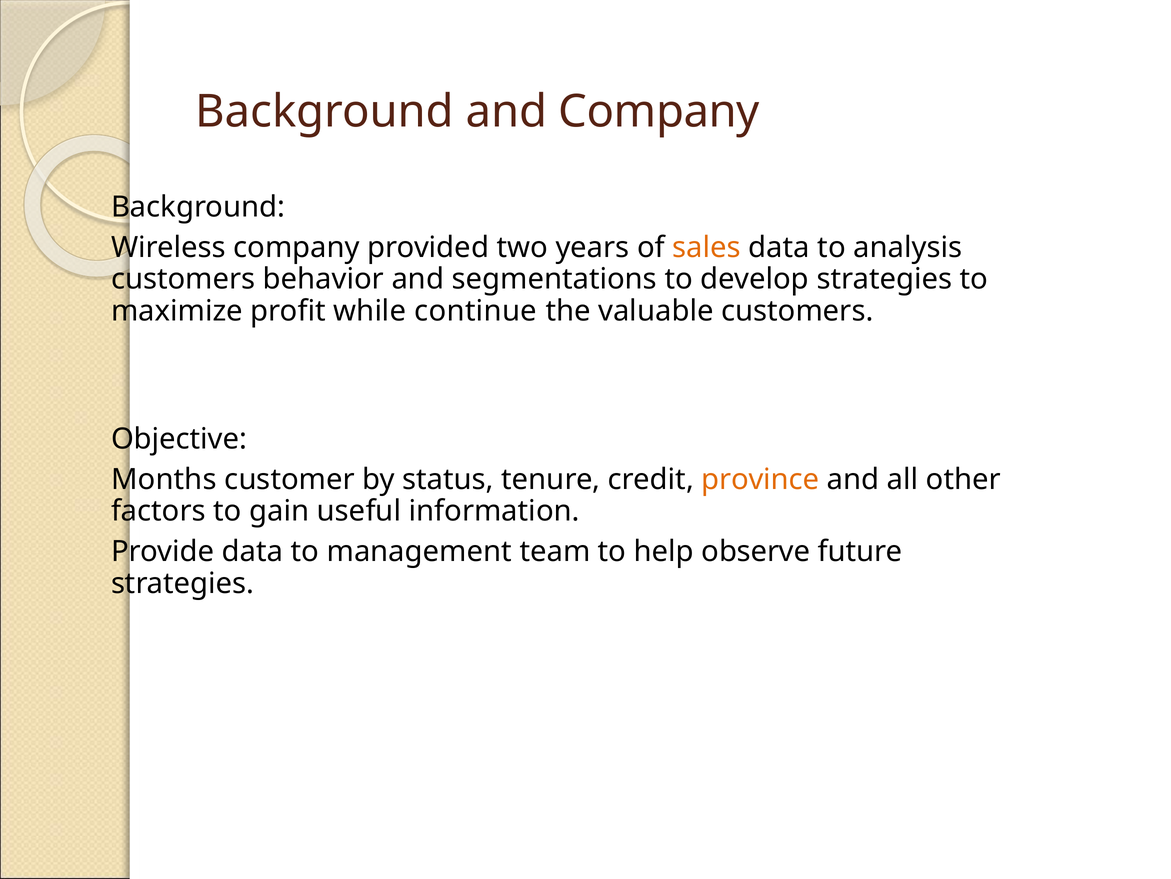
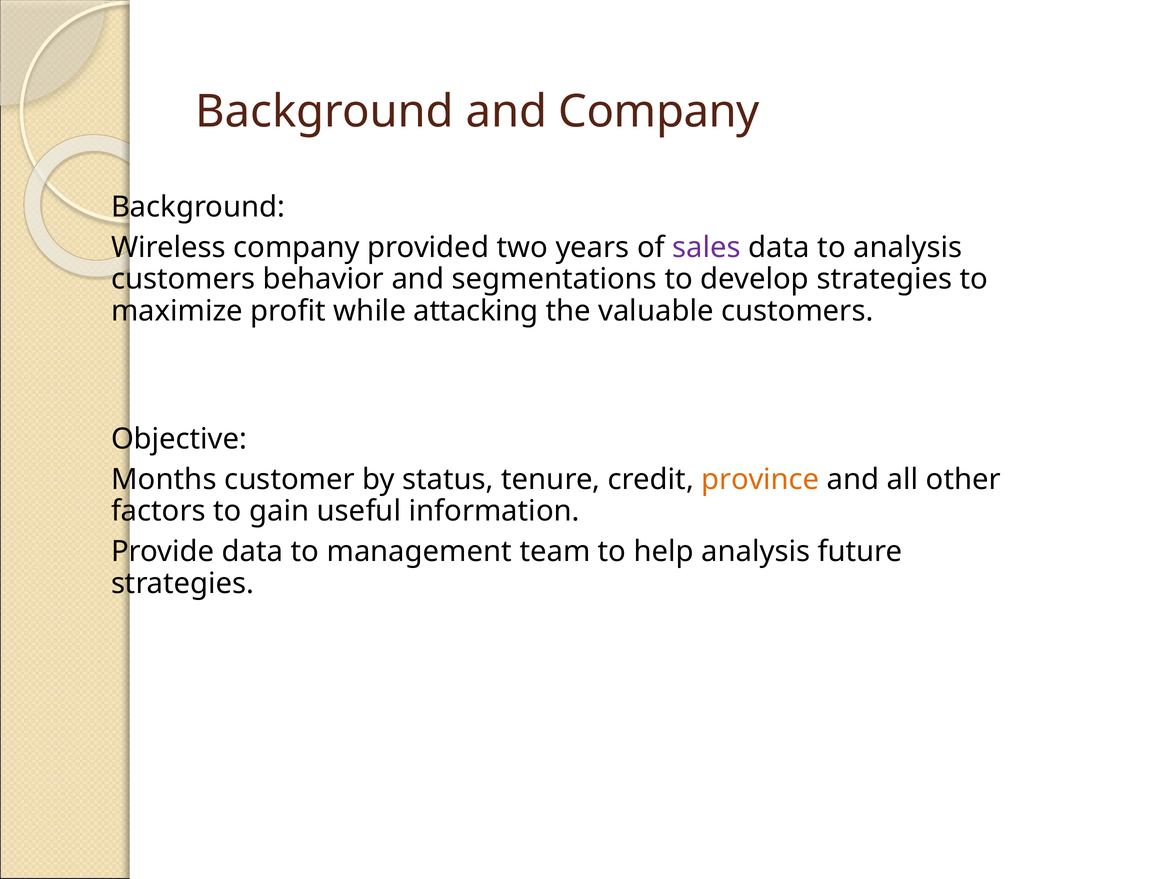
sales colour: orange -> purple (707, 247)
continue: continue -> attacking (476, 311)
help observe: observe -> analysis (756, 551)
